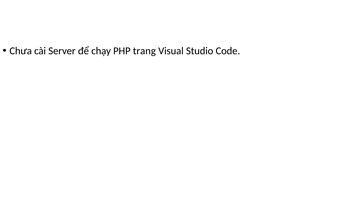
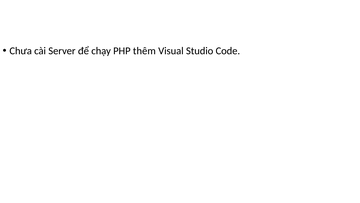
trang: trang -> thêm (144, 51)
